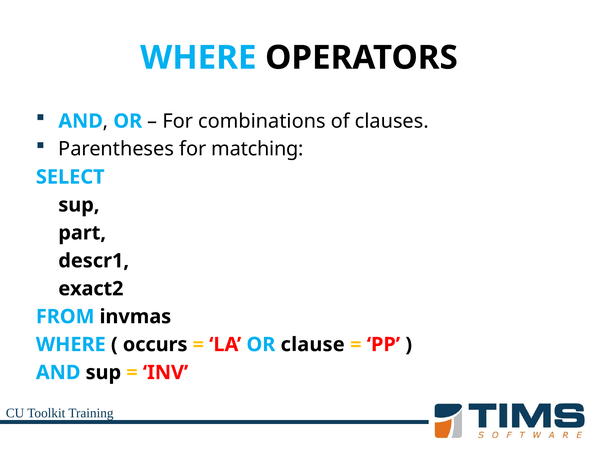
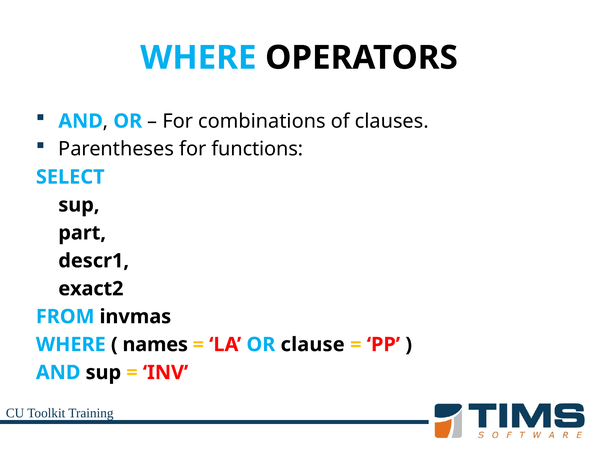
matching: matching -> functions (257, 149)
occurs: occurs -> names (155, 344)
